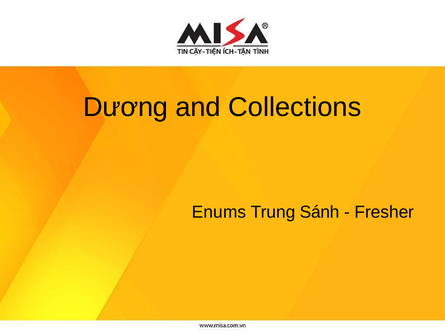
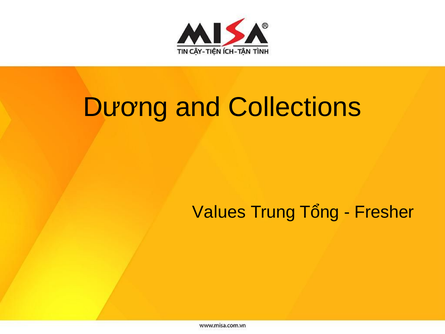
Enums: Enums -> Values (219, 212)
Sánh: Sánh -> Tổng (320, 212)
